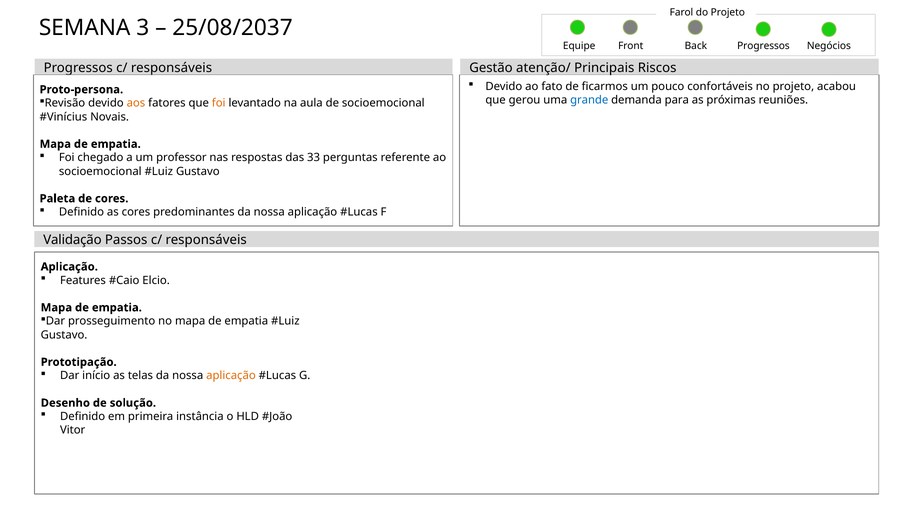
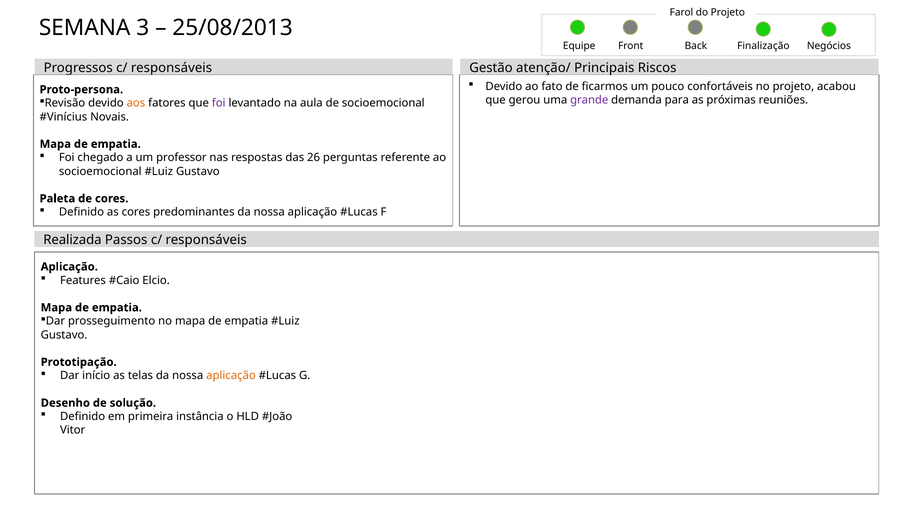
25/08/2037: 25/08/2037 -> 25/08/2013 (233, 28)
Progressos: Progressos -> Finalização (763, 46)
grande colour: blue -> purple (589, 100)
foi colour: orange -> purple (219, 103)
33: 33 -> 26 (314, 158)
Validação: Validação -> Realizada (72, 240)
